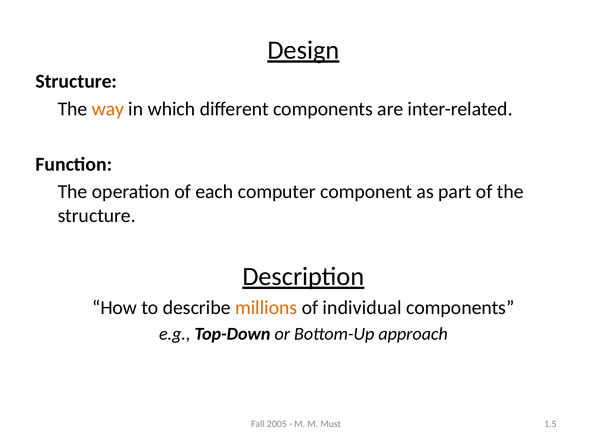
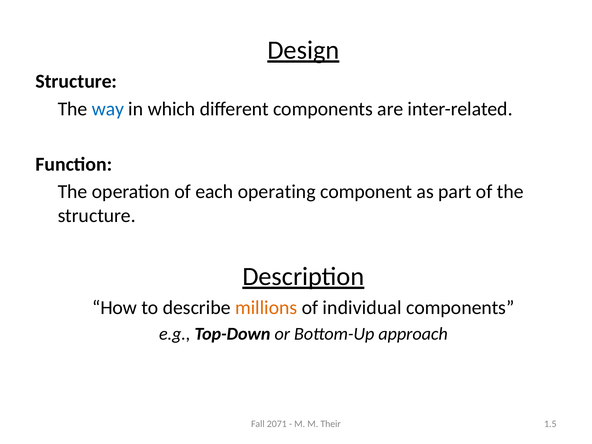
way colour: orange -> blue (108, 109)
computer: computer -> operating (277, 192)
2005: 2005 -> 2071 (277, 424)
Must: Must -> Their (331, 424)
